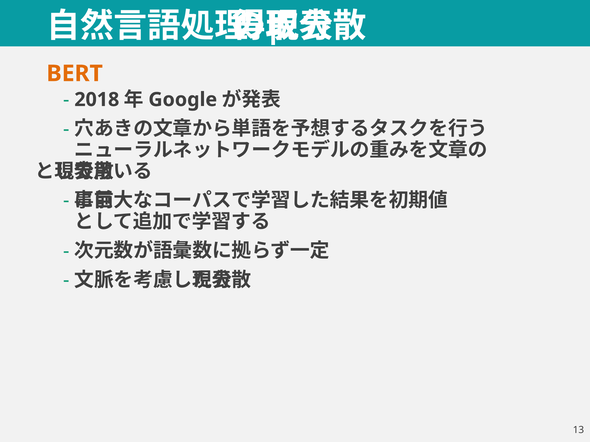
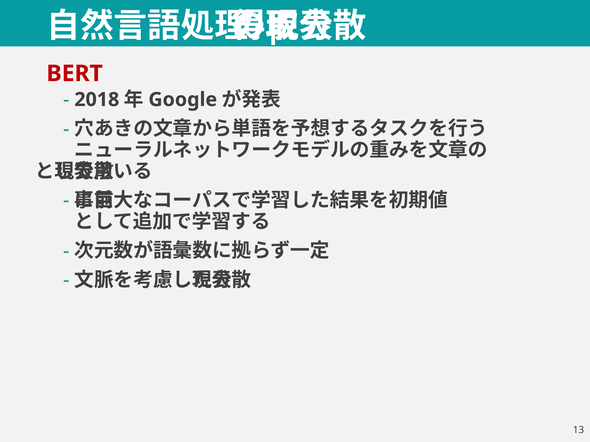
BERT colour: orange -> red (75, 74)
